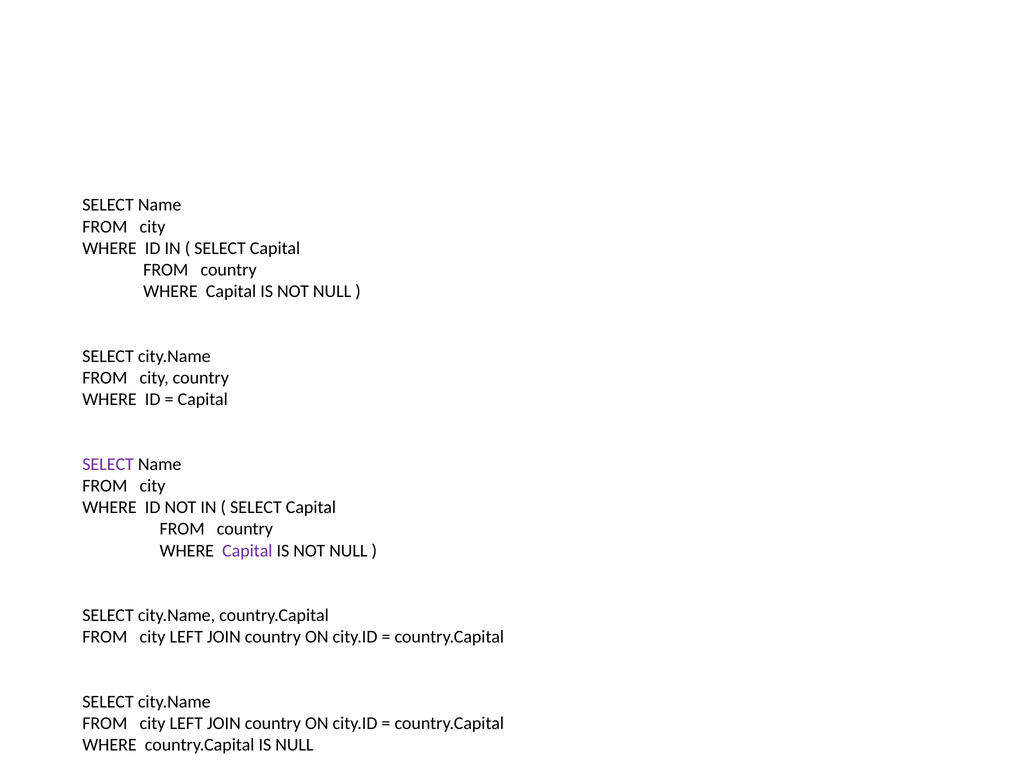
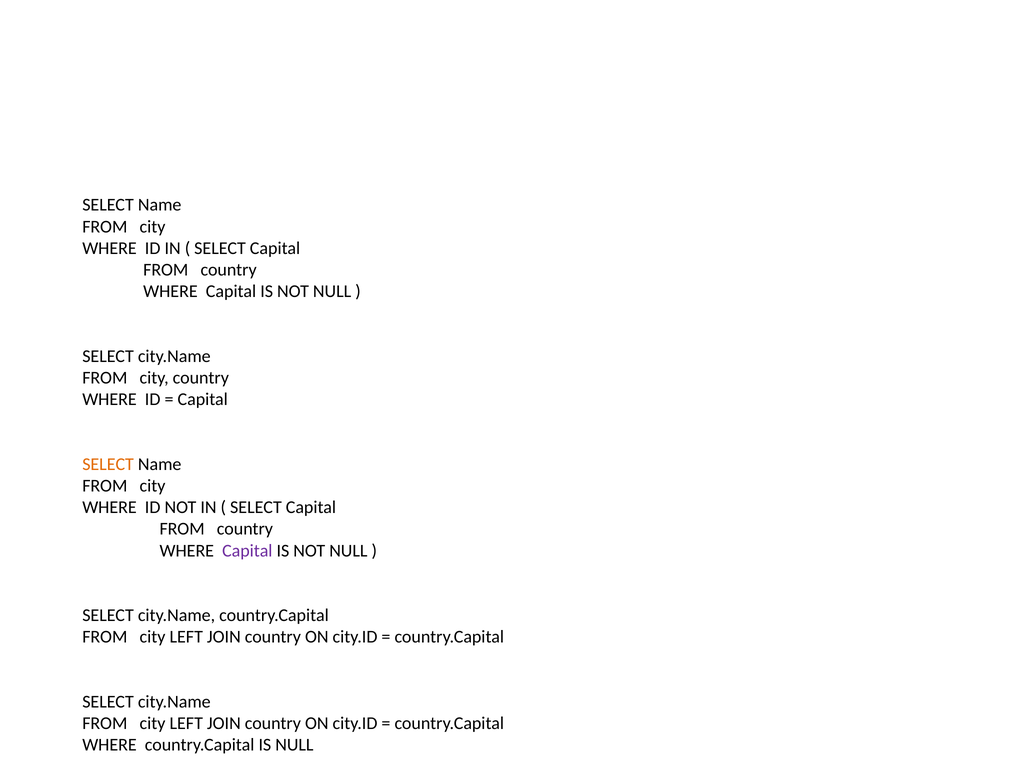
SELECT colour: purple -> orange (108, 464)
